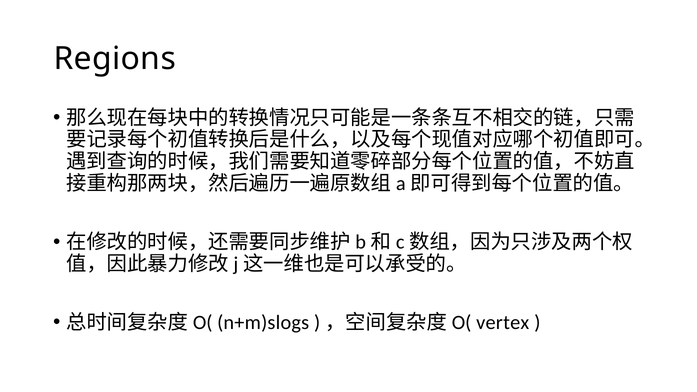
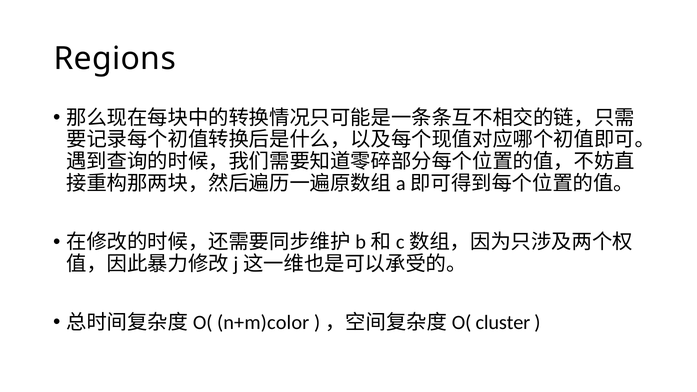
n+m)slogs: n+m)slogs -> n+m)color (263, 323)
vertex: vertex -> cluster (503, 323)
